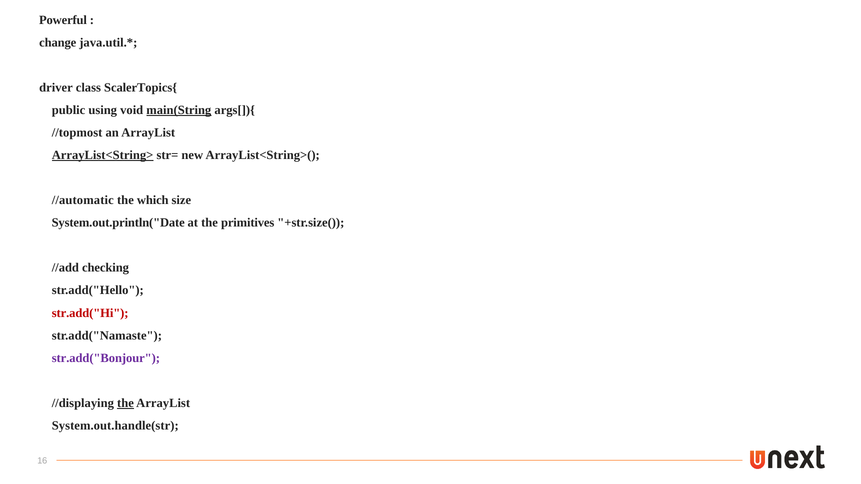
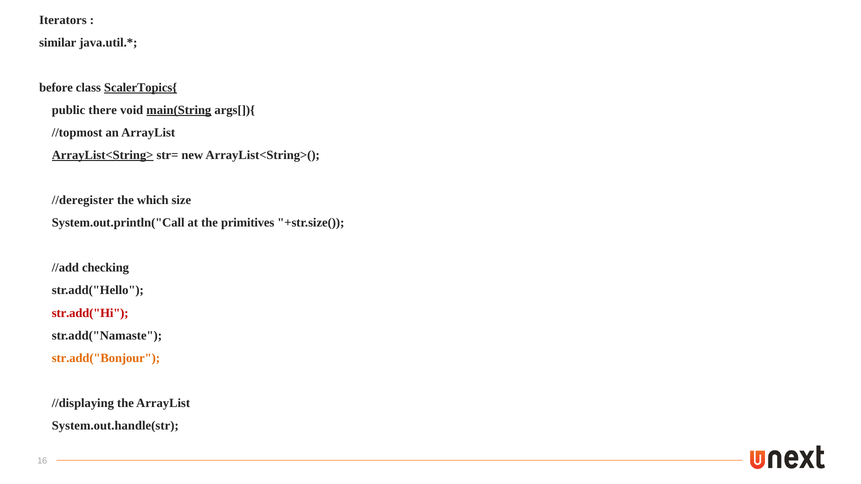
Powerful: Powerful -> Iterators (63, 20)
change: change -> similar (58, 42)
driver: driver -> before (56, 88)
ScalerTopics{ underline: none -> present (141, 88)
using: using -> there (103, 110)
//automatic: //automatic -> //deregister (83, 200)
System.out.println("Date: System.out.println("Date -> System.out.println("Call (118, 223)
str.add("Bonjour colour: purple -> orange (106, 358)
the underline: present -> none (125, 403)
